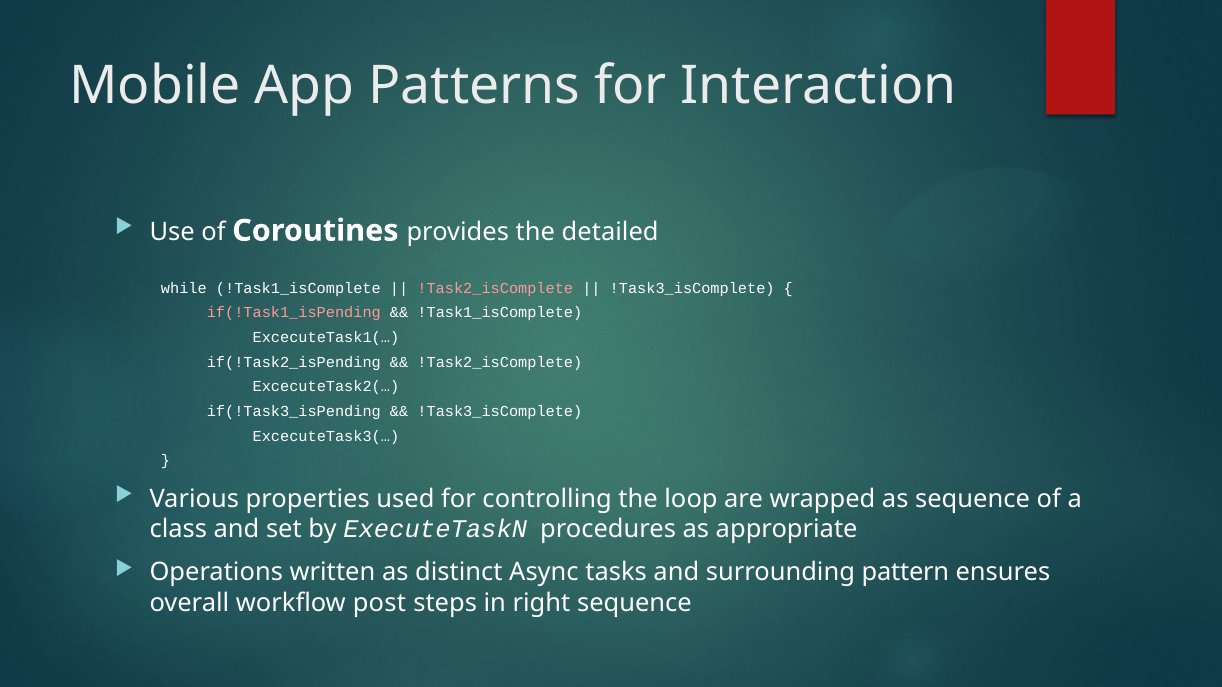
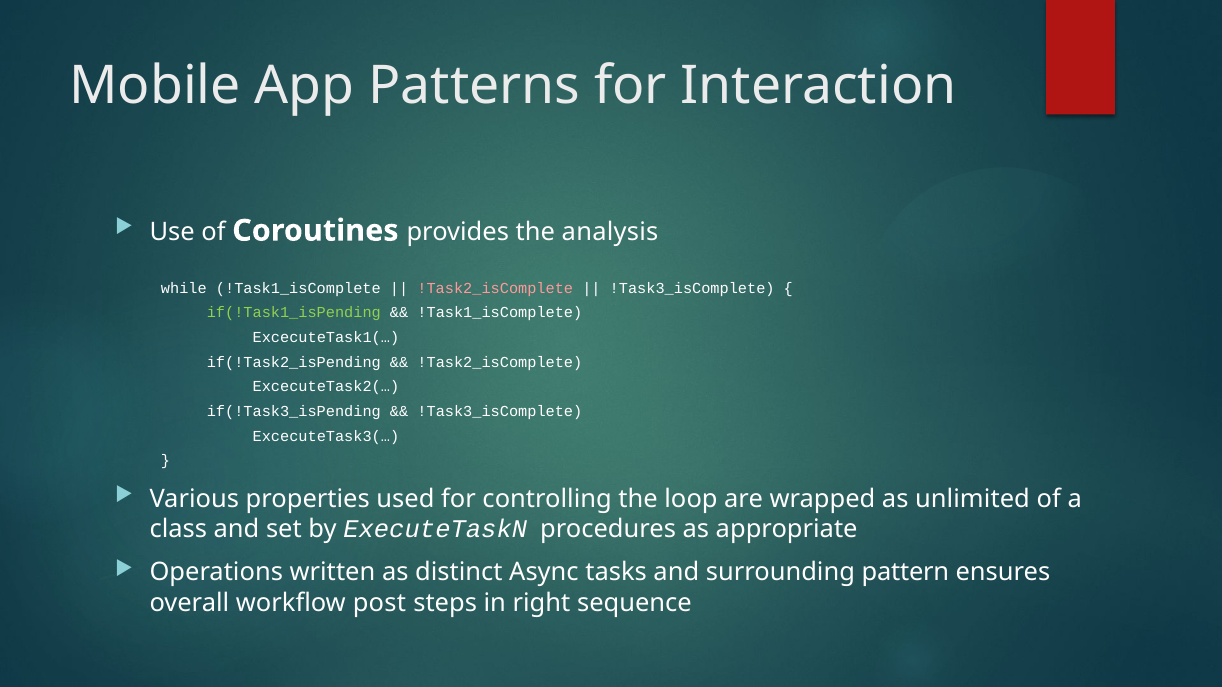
detailed: detailed -> analysis (610, 232)
if(!Task1_isPending colour: pink -> light green (294, 313)
as sequence: sequence -> unlimited (972, 499)
